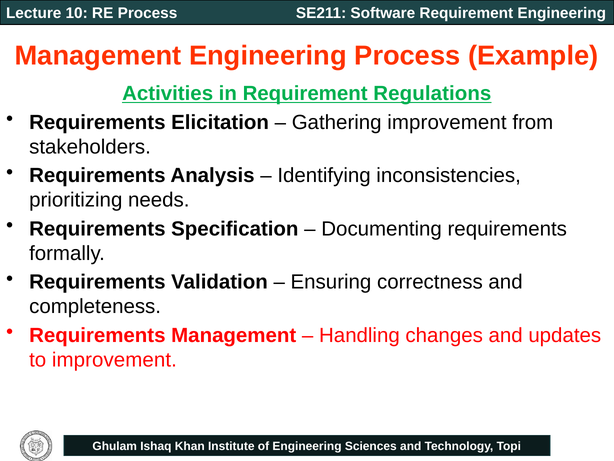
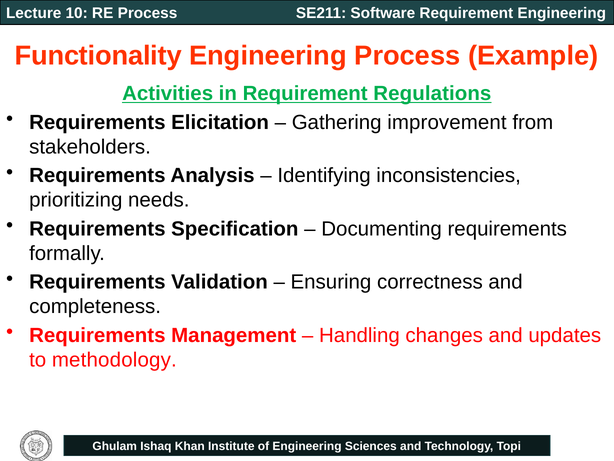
Management: Management -> Functionality (98, 56)
to improvement: improvement -> methodology (114, 360)
